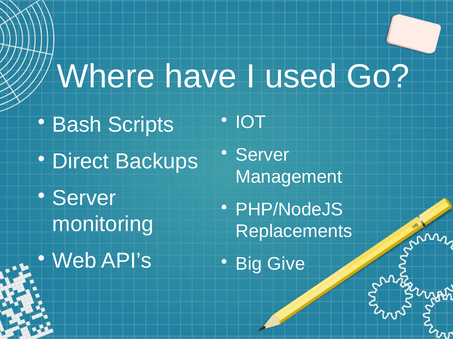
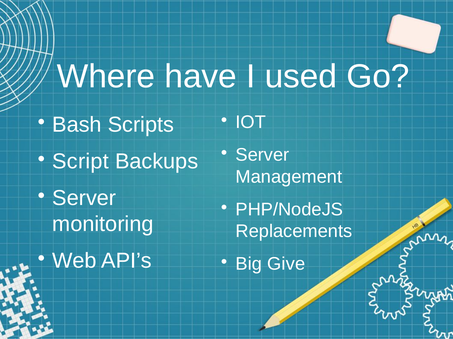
Direct: Direct -> Script (81, 162)
